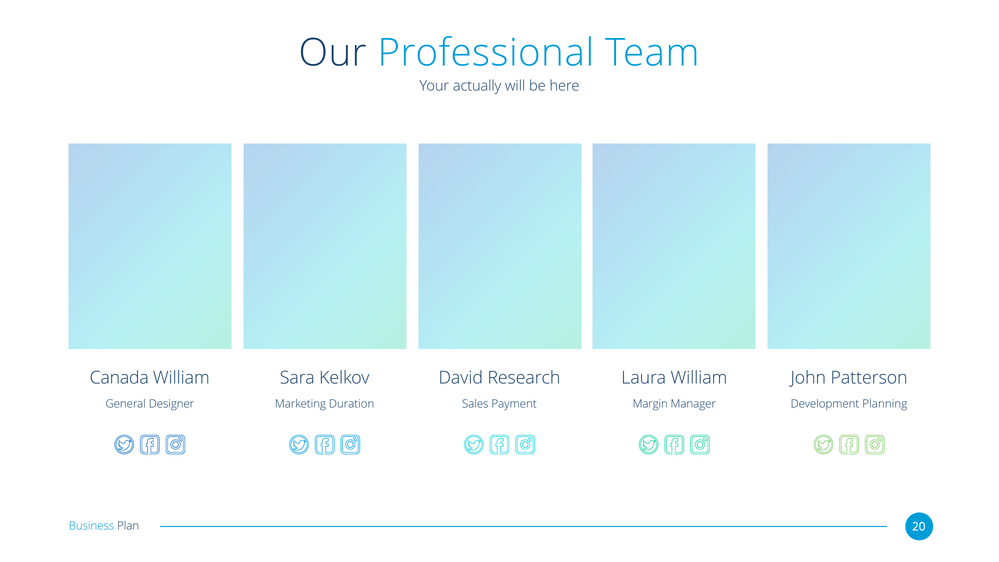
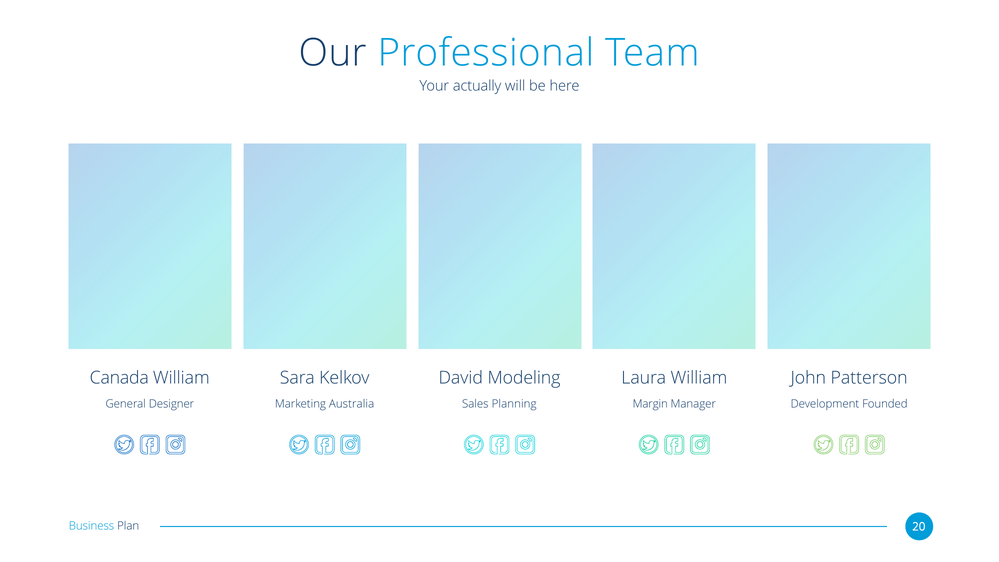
Research: Research -> Modeling (524, 378)
Duration: Duration -> Australia (352, 404)
Payment: Payment -> Planning (514, 404)
Planning: Planning -> Founded (885, 404)
